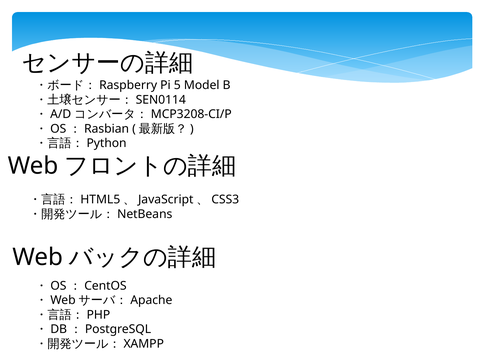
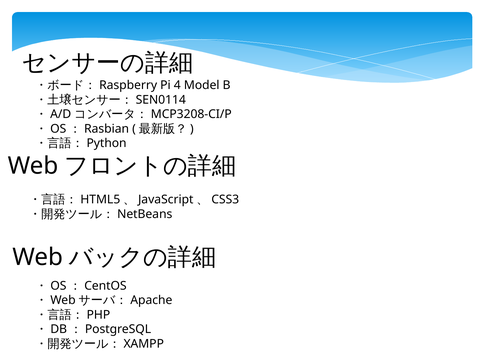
5: 5 -> 4 (177, 85)
